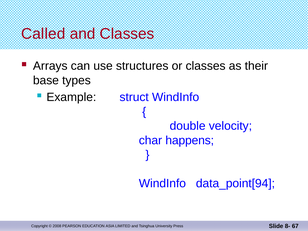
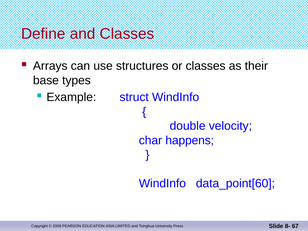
Called: Called -> Define (43, 34)
data_point[94: data_point[94 -> data_point[60 (235, 183)
